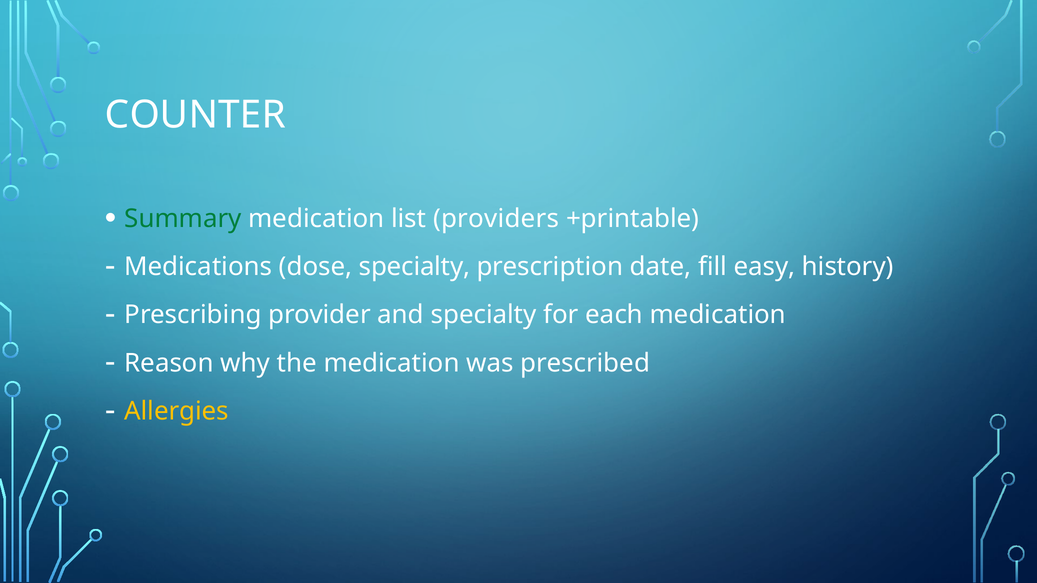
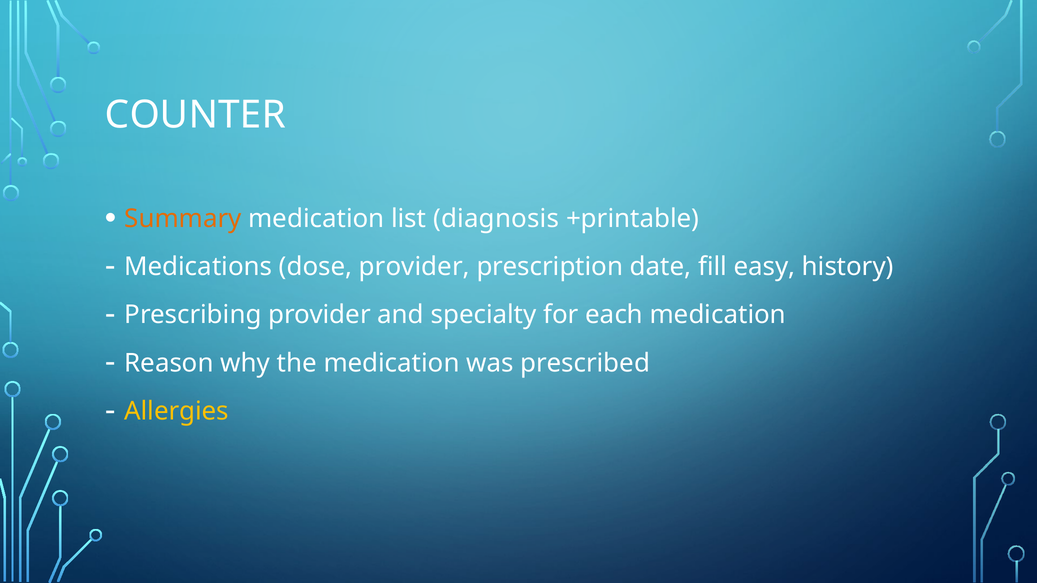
Summary colour: green -> orange (183, 219)
providers: providers -> diagnosis (496, 219)
dose specialty: specialty -> provider (414, 267)
